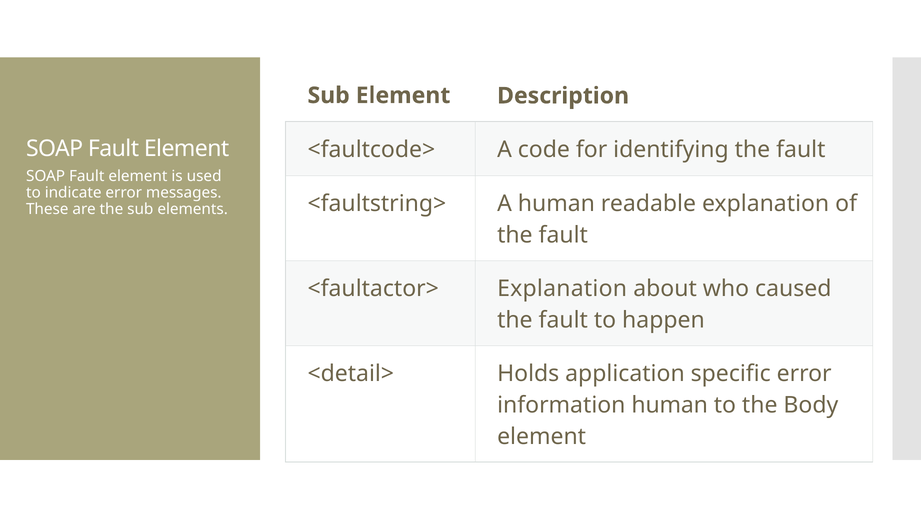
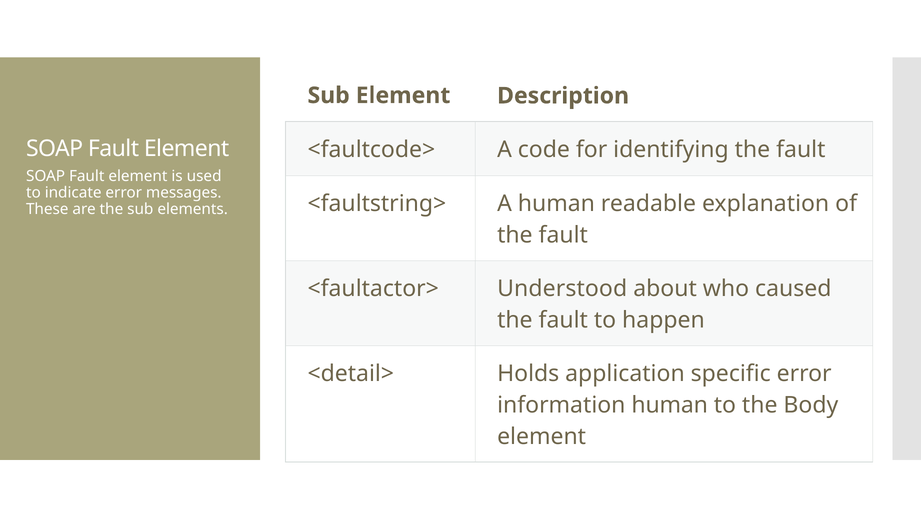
<faultactor> Explanation: Explanation -> Understood (562, 289)
